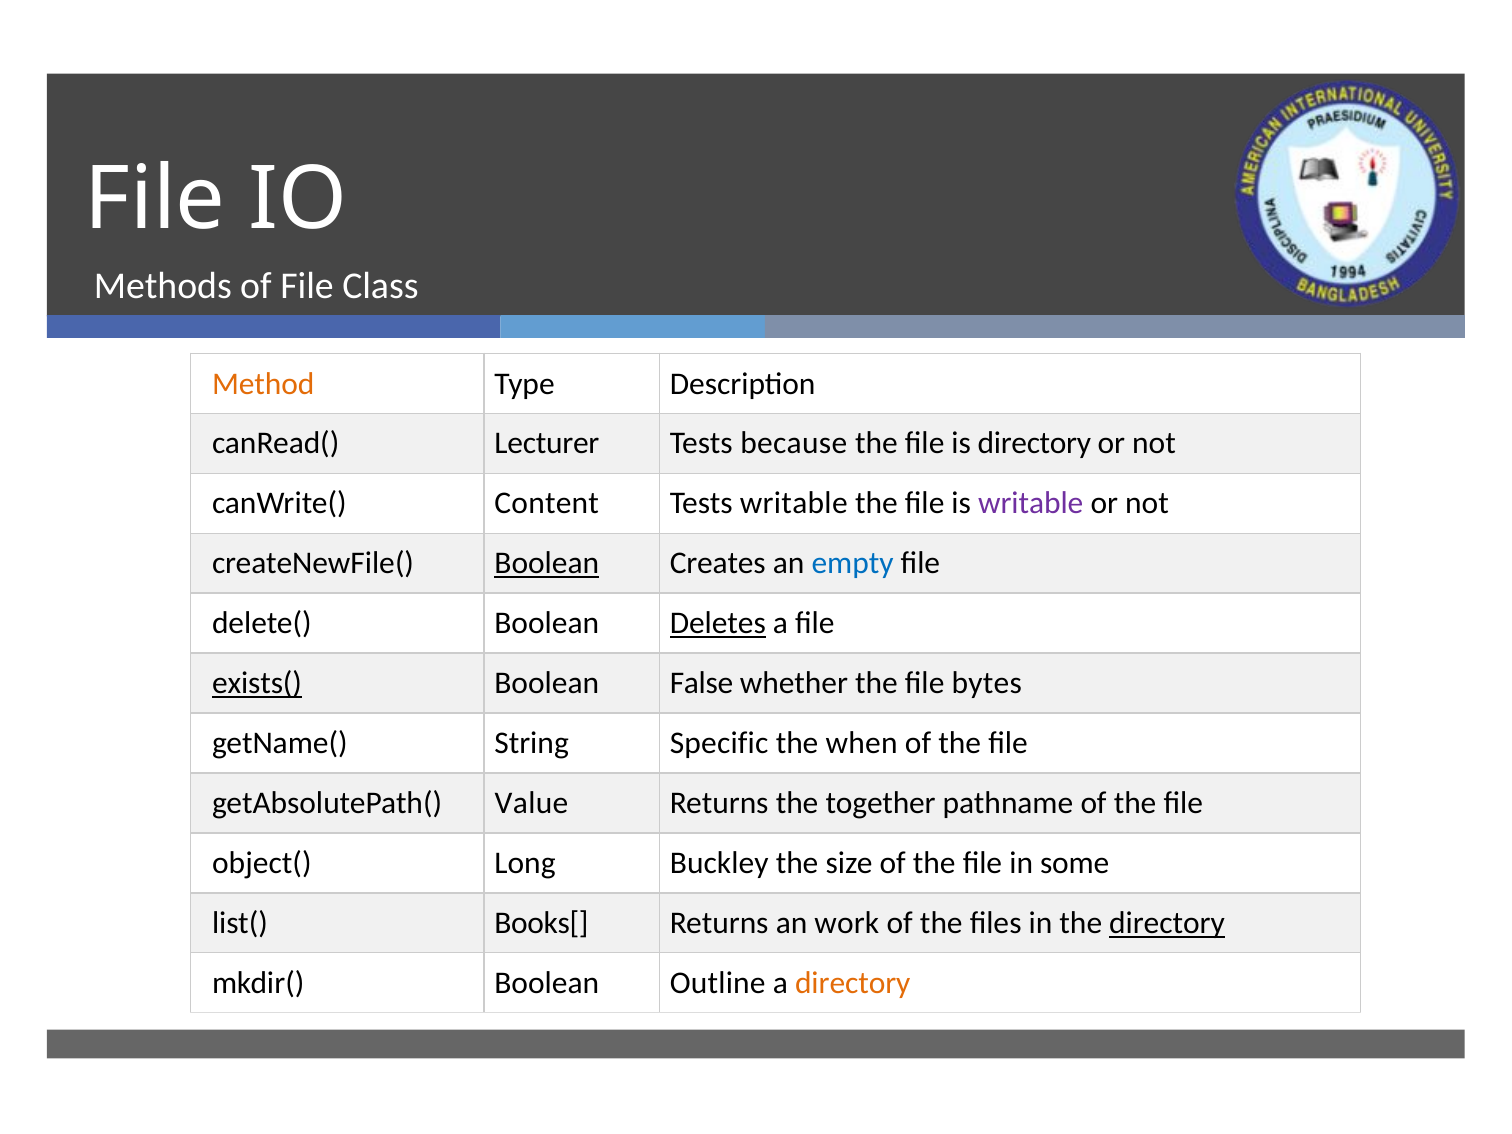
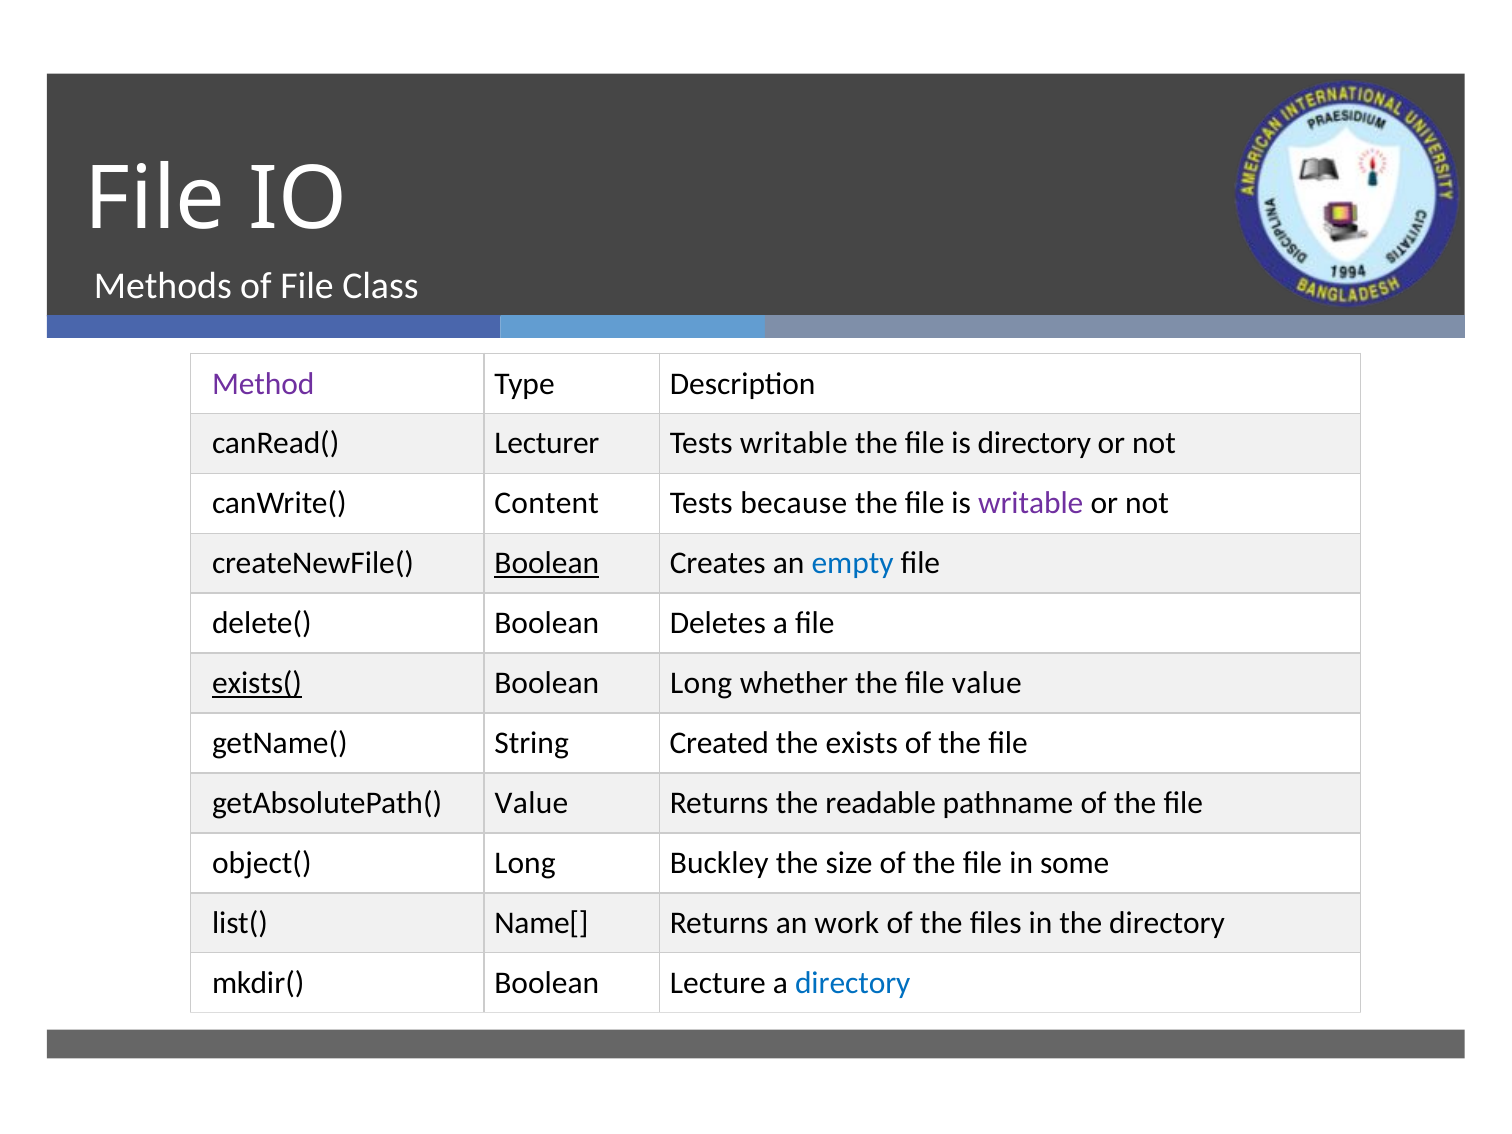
Method colour: orange -> purple (263, 384)
Tests because: because -> writable (794, 444)
Tests writable: writable -> because (794, 504)
Deletes underline: present -> none (718, 623)
Boolean False: False -> Long (701, 683)
file bytes: bytes -> value (987, 683)
Specific: Specific -> Created (719, 743)
when: when -> exists (862, 743)
together: together -> readable (881, 803)
Books[: Books[ -> Name[ (541, 923)
directory underline: present -> none (1167, 923)
Outline: Outline -> Lecture (718, 983)
directory colour: orange -> blue (853, 983)
